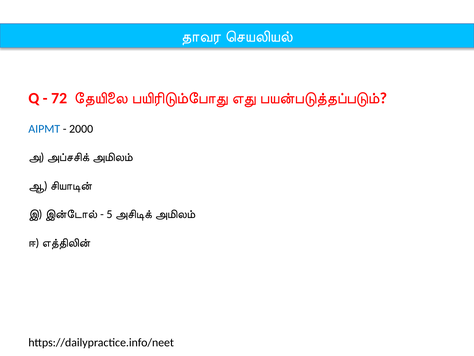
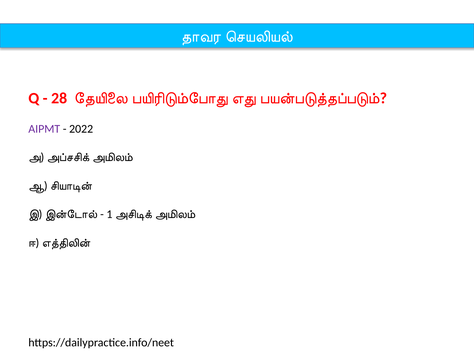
72: 72 -> 28 (59, 98)
AIPMT colour: blue -> purple (44, 129)
2000: 2000 -> 2022 (81, 129)
5: 5 -> 1 (109, 214)
